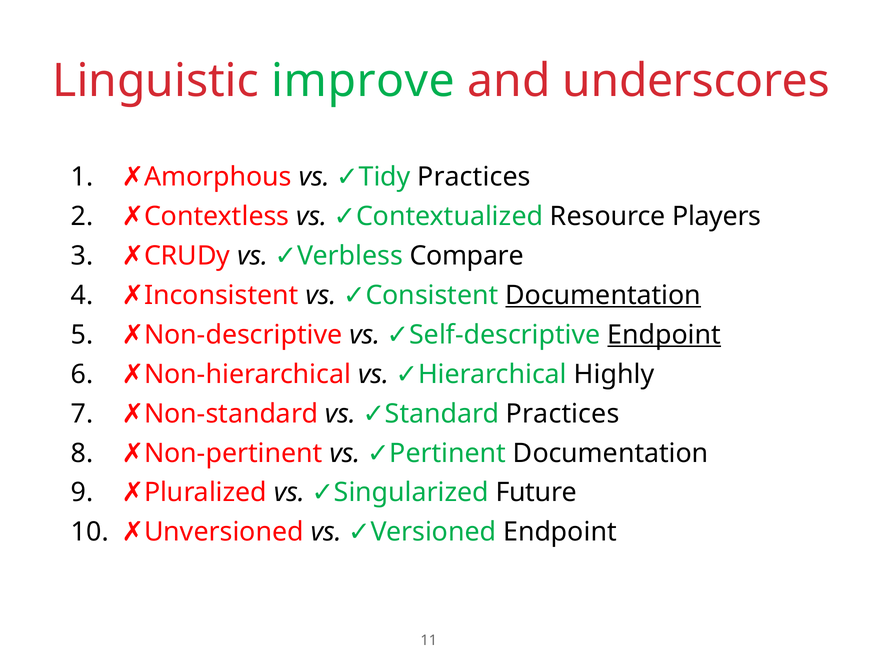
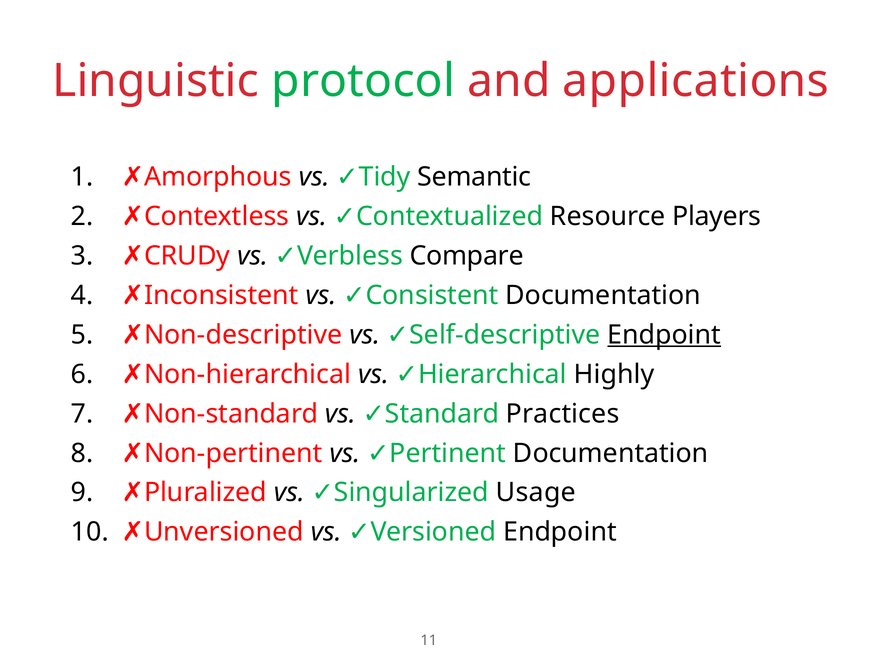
improve: improve -> protocol (363, 81)
underscores: underscores -> applications (696, 81)
Practices: Practices -> Semantic (474, 177)
Documentation underline: present -> none (603, 295)
Future: Future -> Usage (536, 492)
